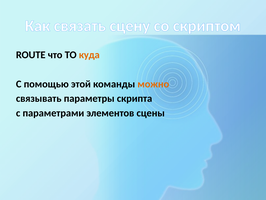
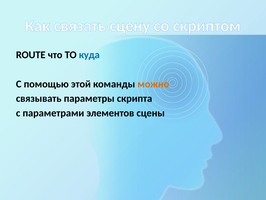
куда colour: orange -> blue (89, 55)
